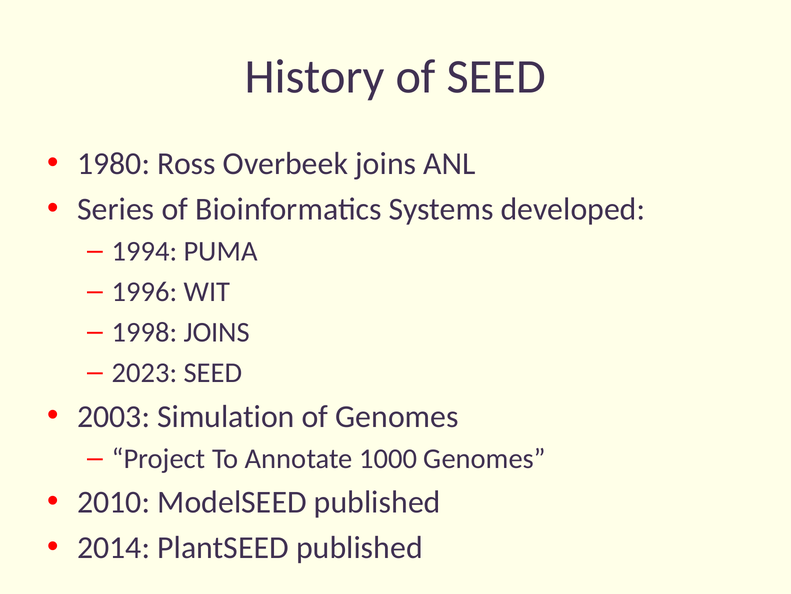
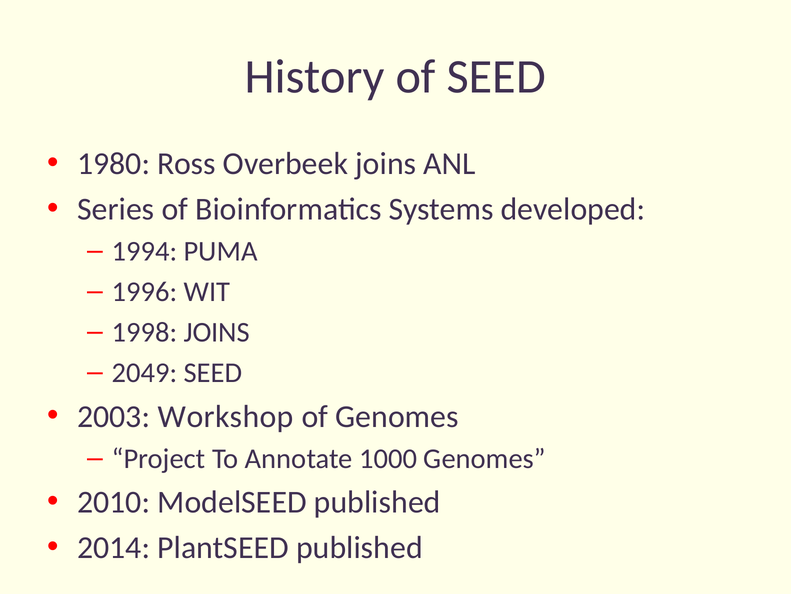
2023: 2023 -> 2049 (144, 372)
Simulation: Simulation -> Workshop (226, 416)
